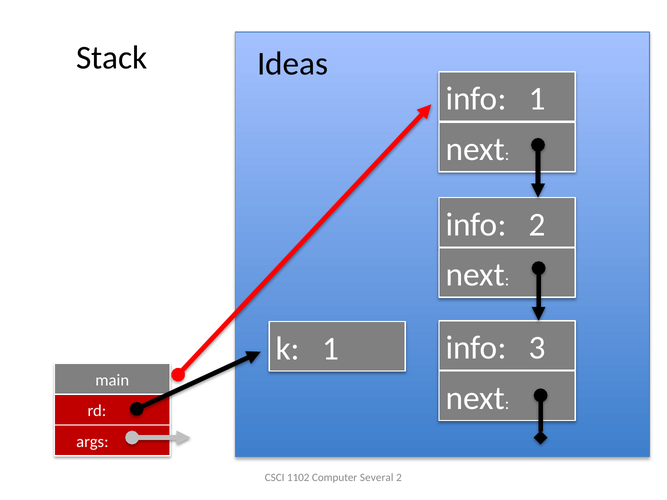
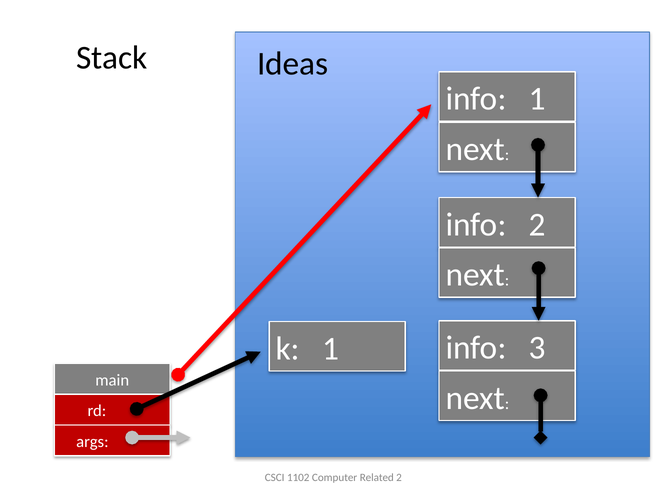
Several: Several -> Related (377, 478)
